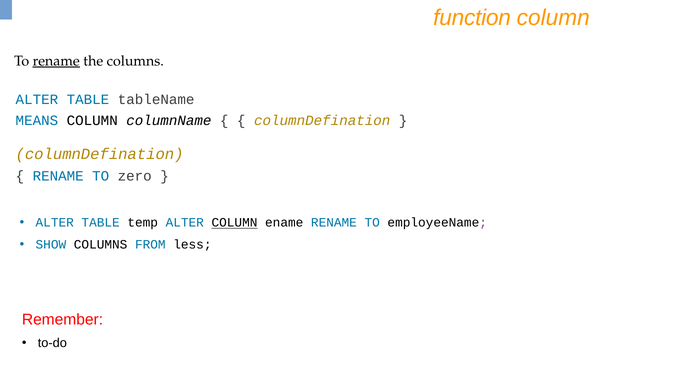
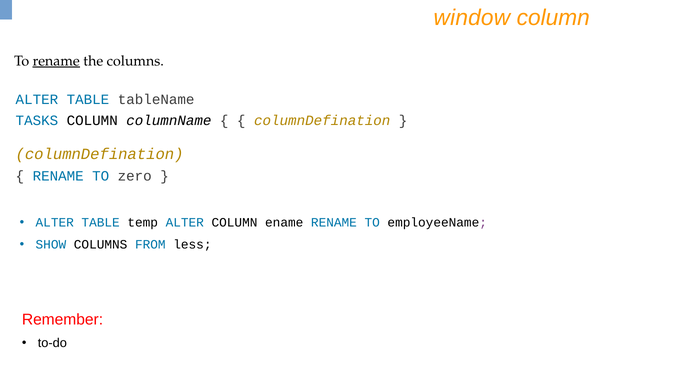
function: function -> window (472, 18)
MEANS: MEANS -> TASKS (37, 120)
COLUMN underline: present -> none (234, 222)
